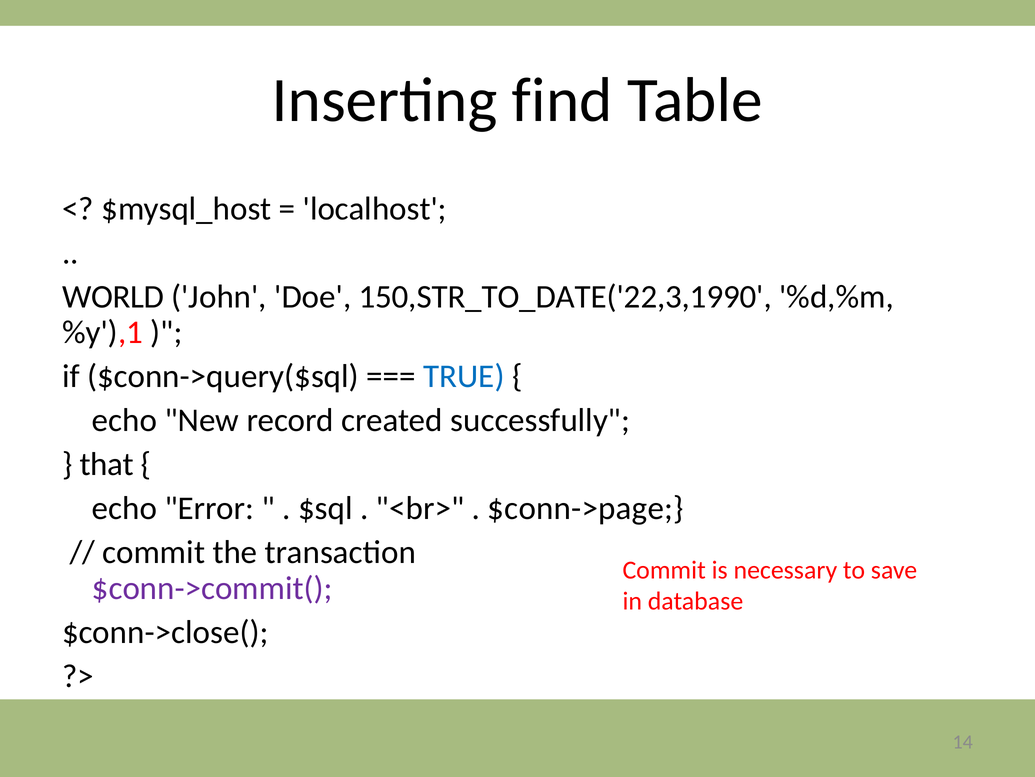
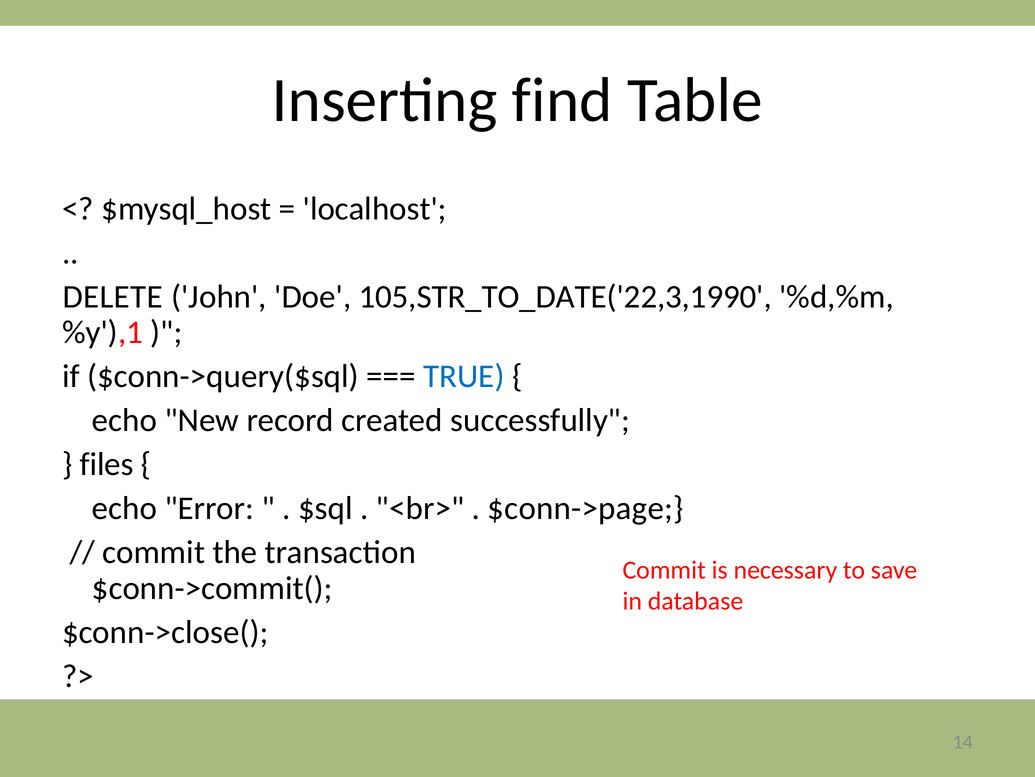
WORLD: WORLD -> DELETE (113, 296)
150,STR_TO_DATE('22,3,1990: 150,STR_TO_DATE('22,3,1990 -> 105,STR_TO_DATE('22,3,1990 (565, 296)
that: that -> files (107, 464)
$conn->commit( colour: purple -> black (212, 588)
